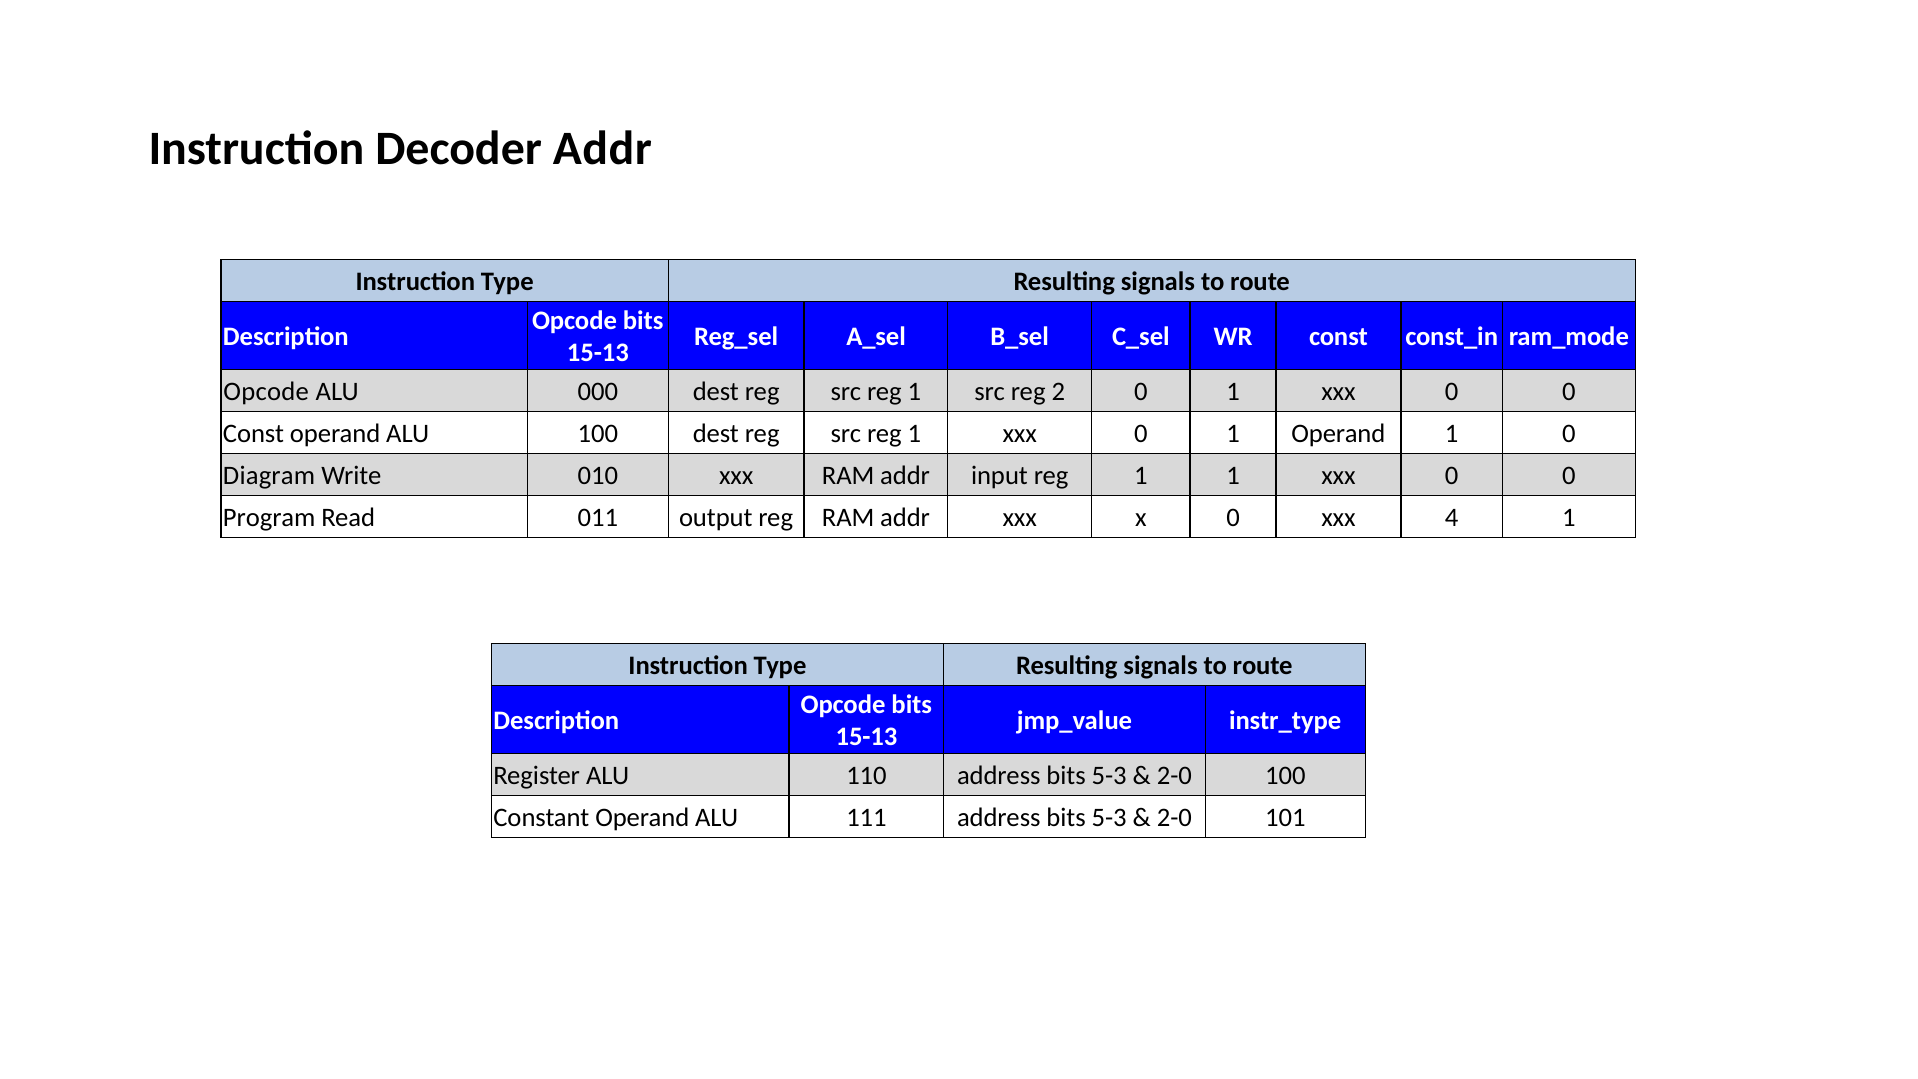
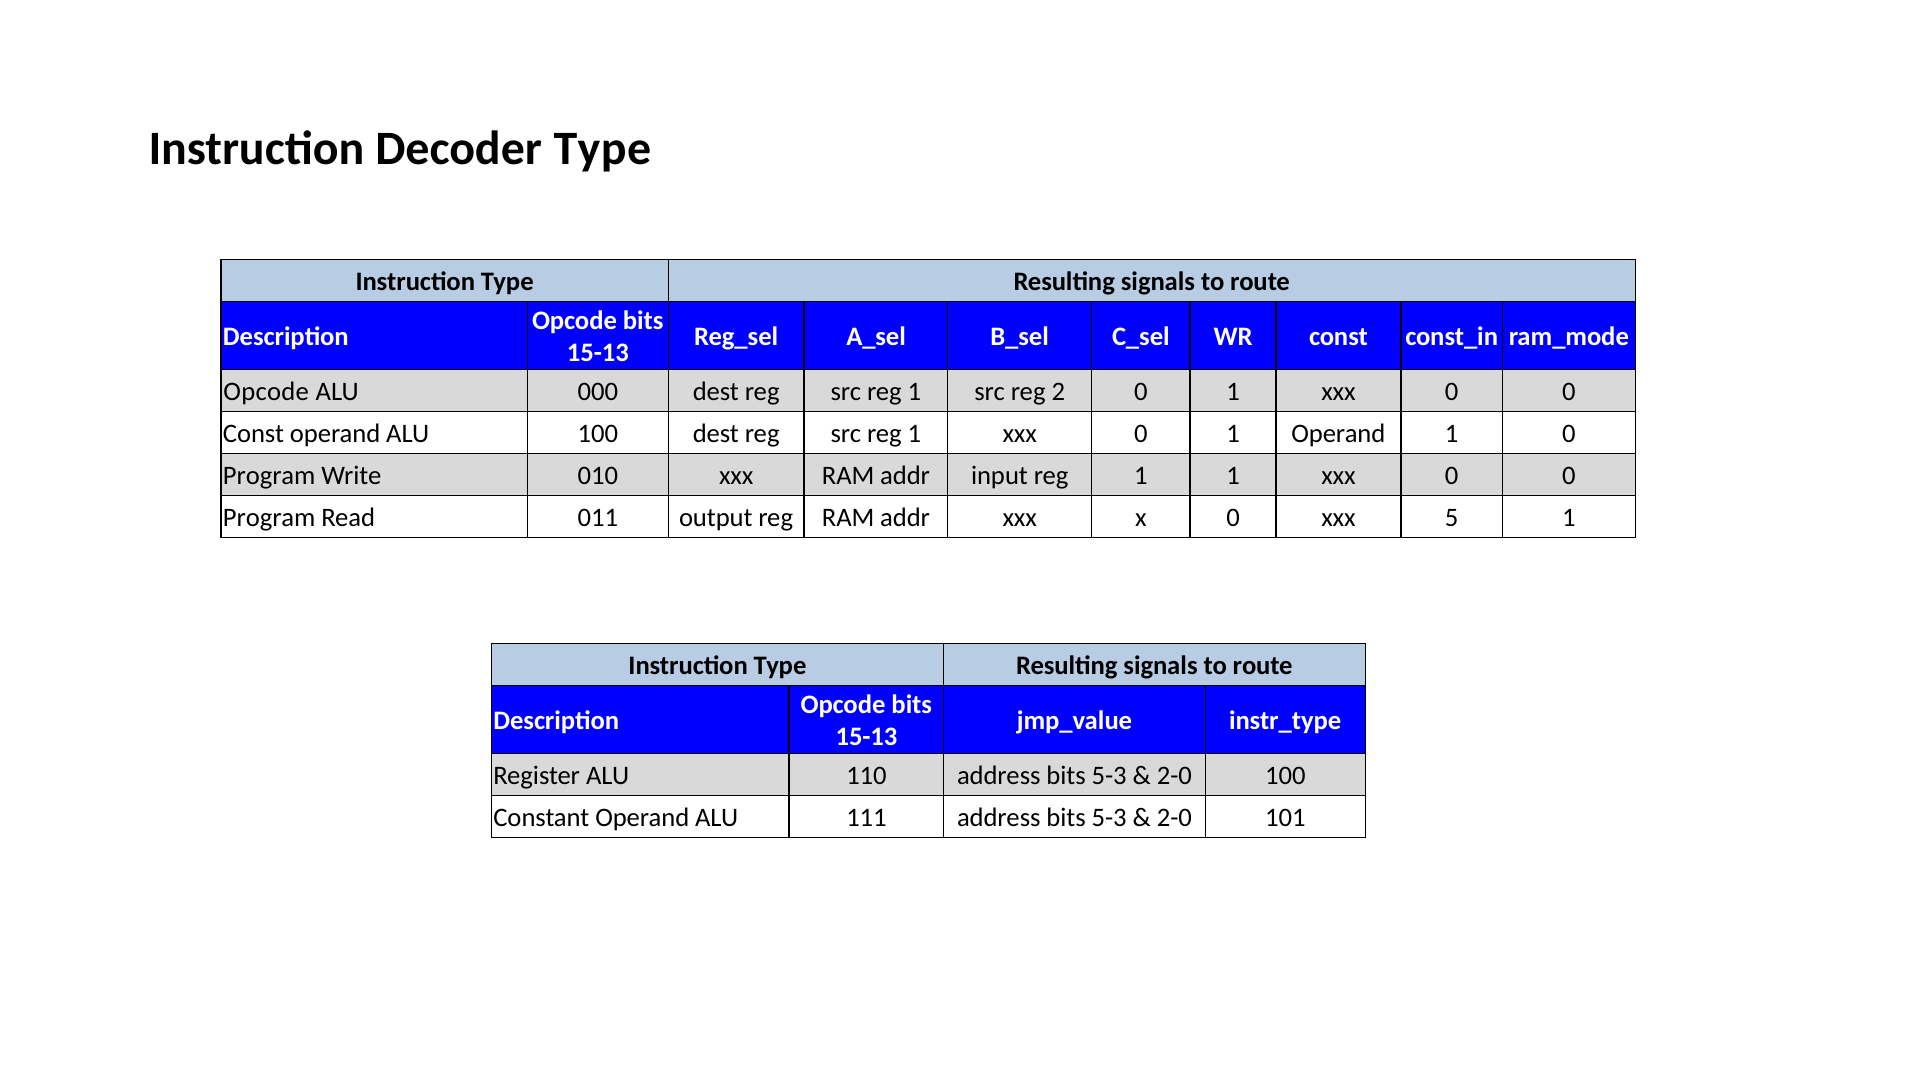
Decoder Addr: Addr -> Type (602, 148)
Diagram: Diagram -> Program (269, 476)
4: 4 -> 5 (1452, 517)
